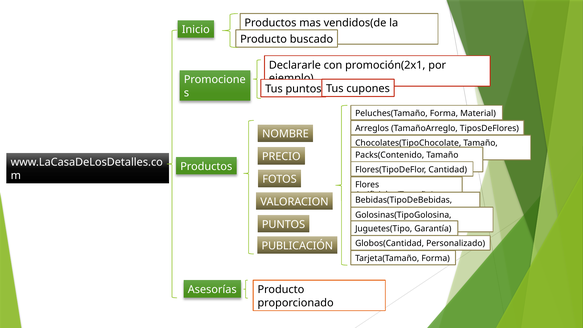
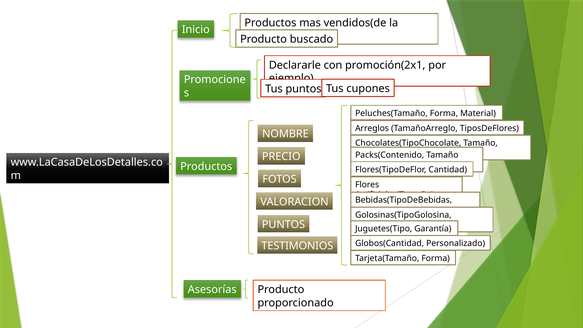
PUBLICACIÓN: PUBLICACIÓN -> TESTIMONIOS (297, 246)
